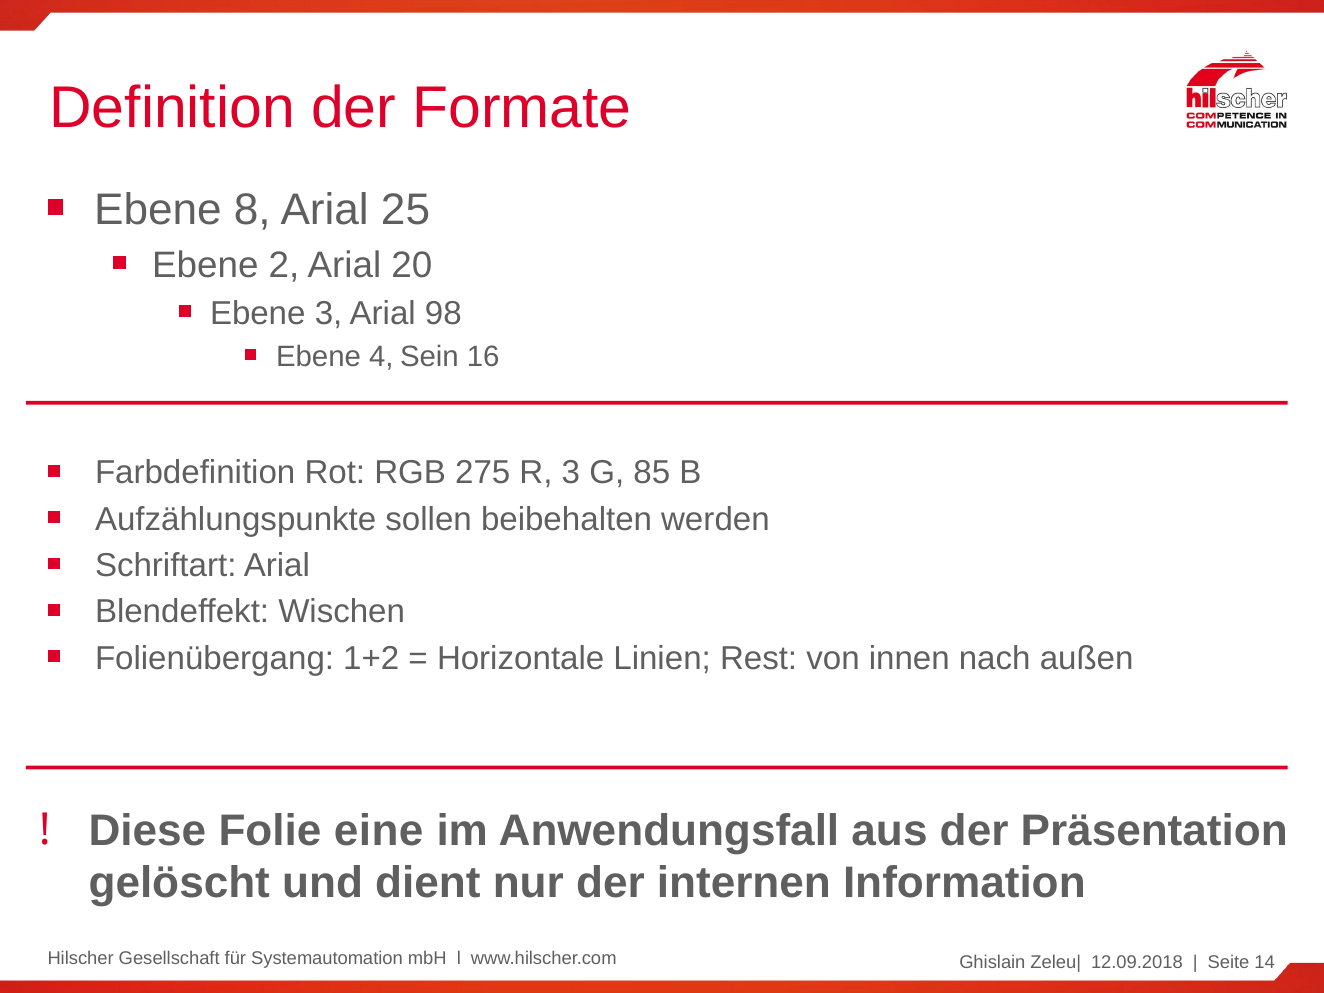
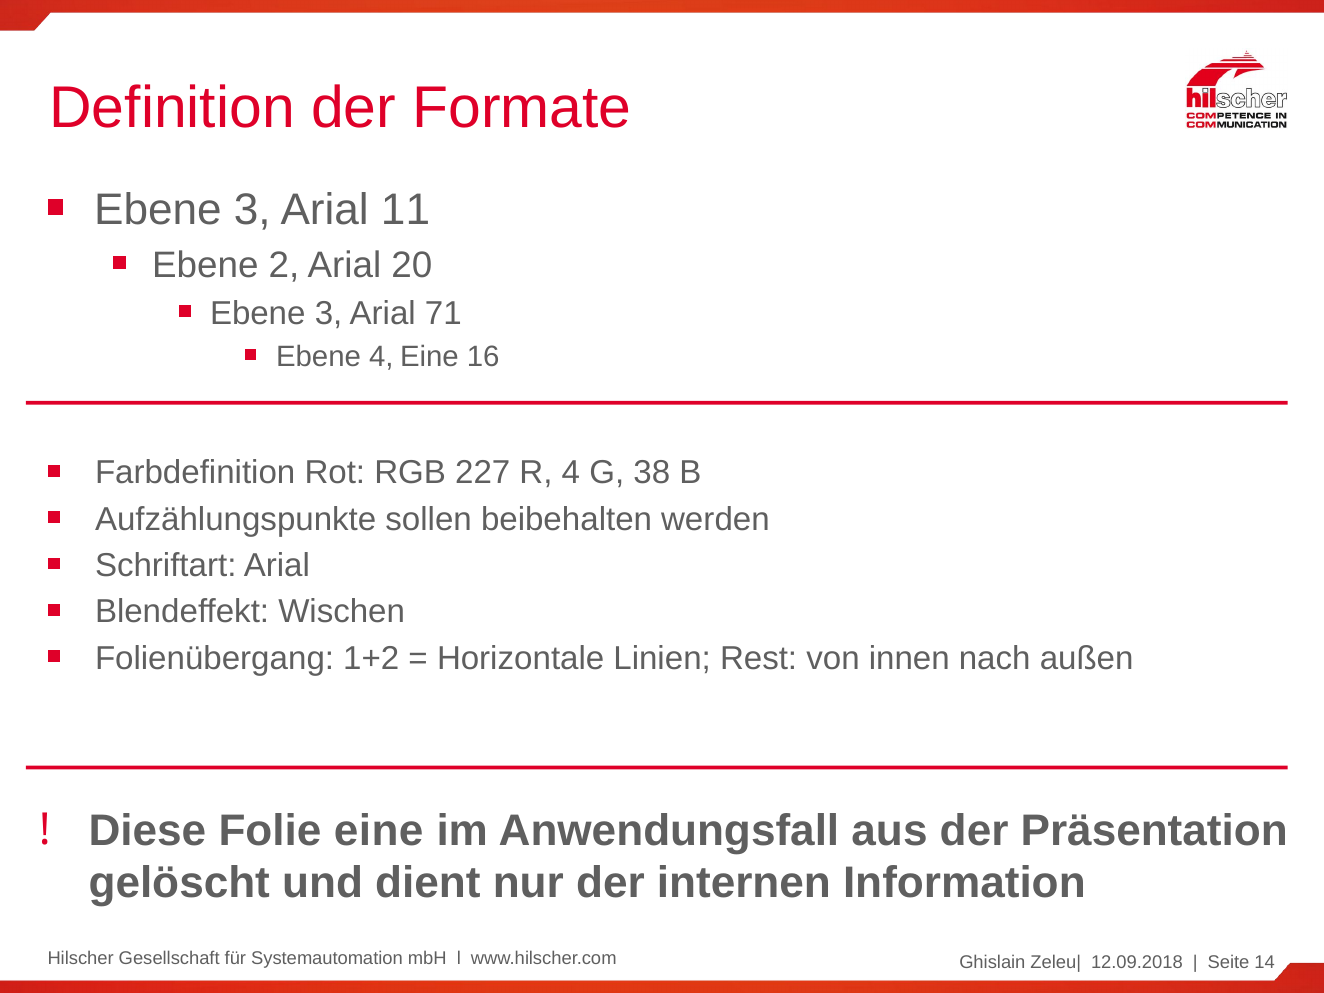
8: 8 -> 3 (252, 210)
25: 25 -> 11 (406, 210)
98: 98 -> 71 (443, 313)
4 Sein: Sein -> Eine (429, 356)
275: 275 -> 227 (483, 473)
R 3: 3 -> 4 (571, 473)
85: 85 -> 38 (652, 473)
